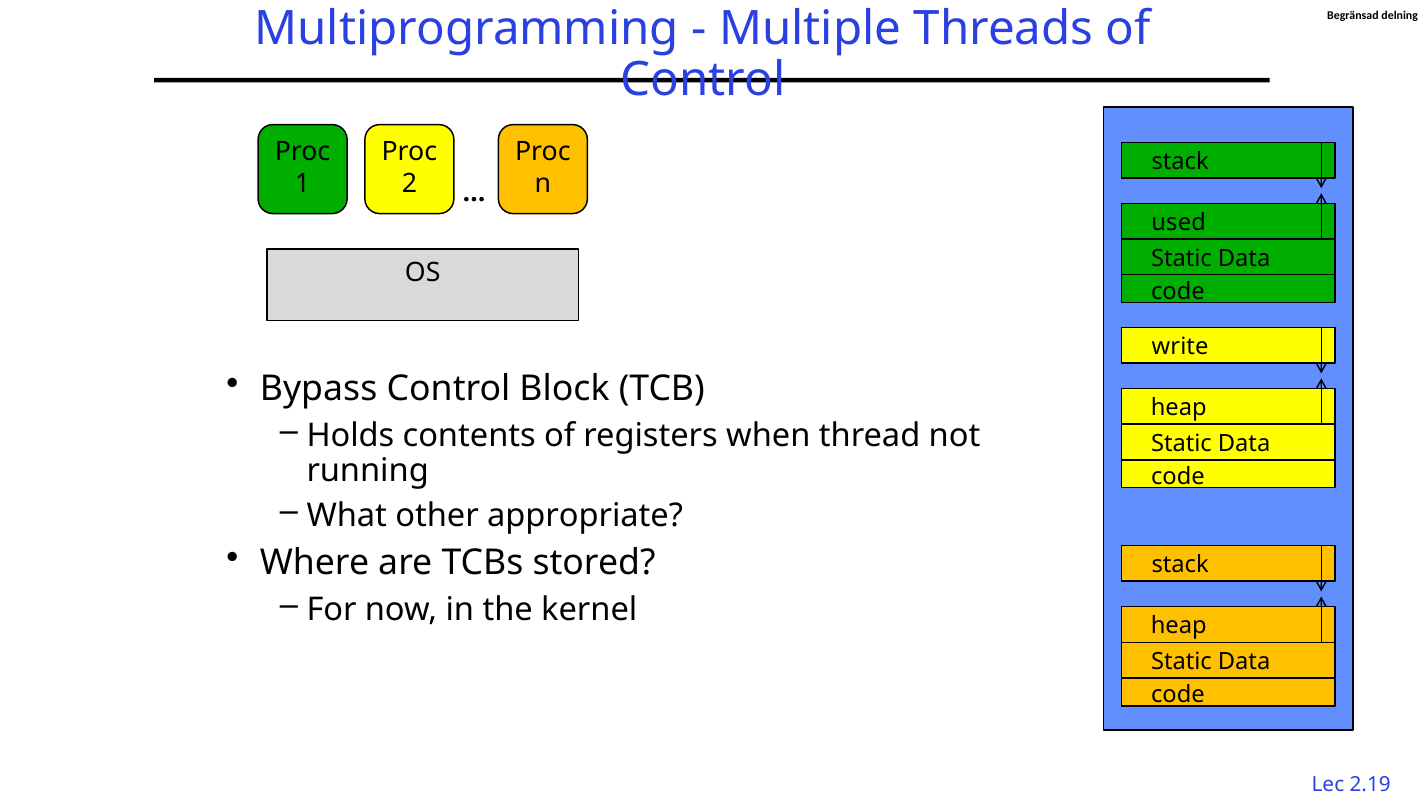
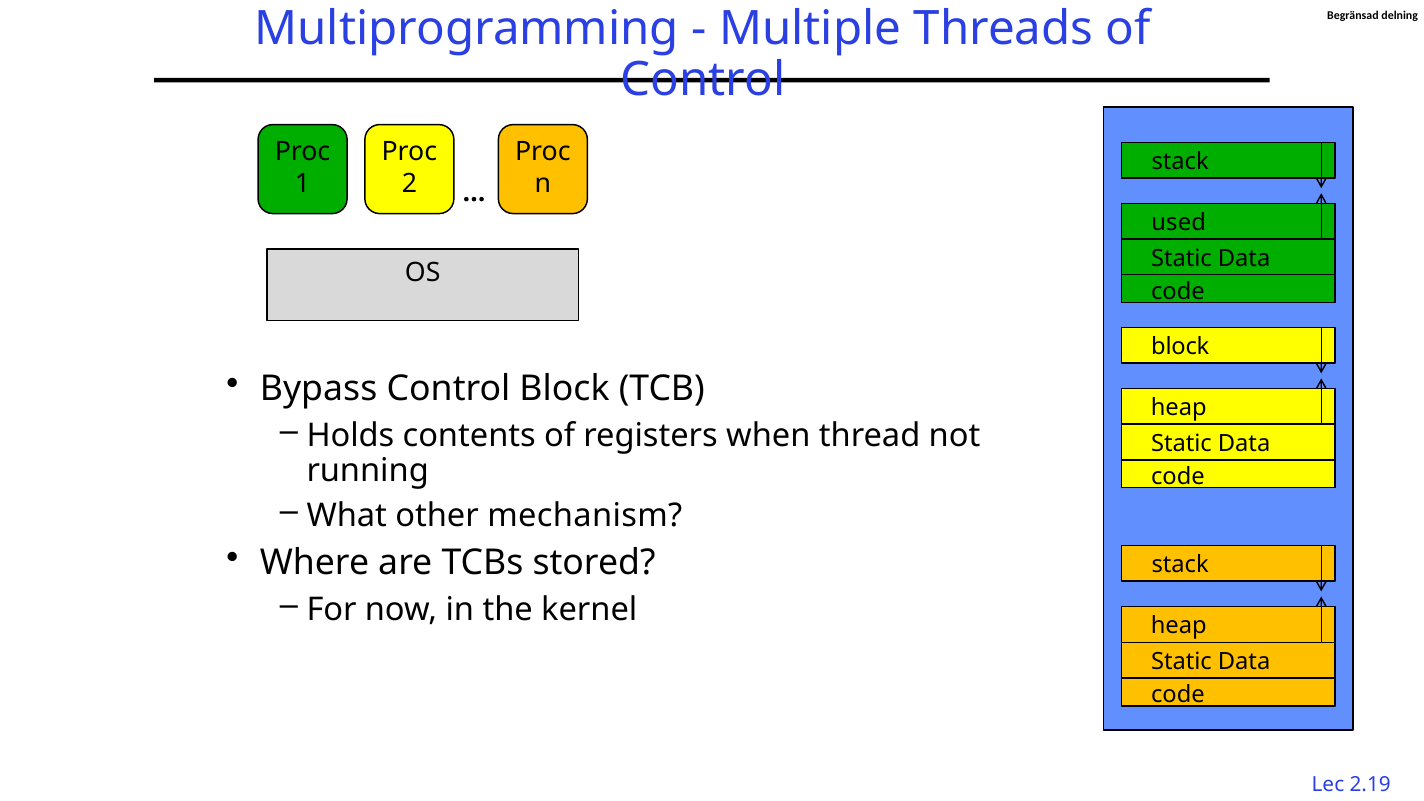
write: write -> block (1180, 347)
appropriate: appropriate -> mechanism (585, 516)
